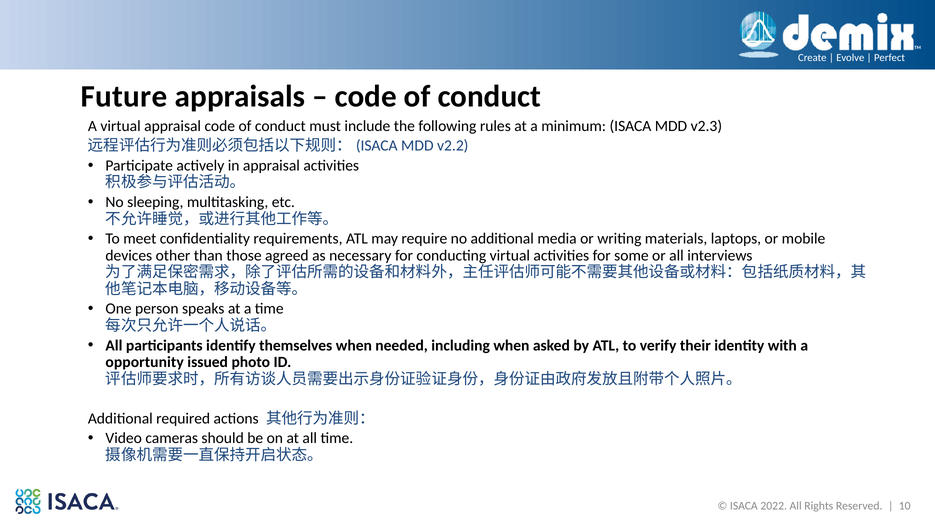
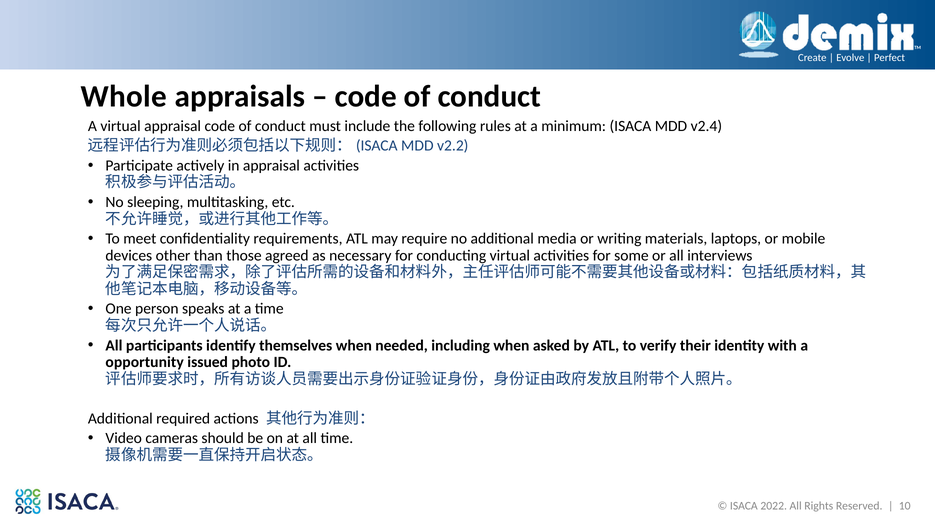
Future: Future -> Whole (124, 97)
v2.3: v2.3 -> v2.4 (706, 126)
